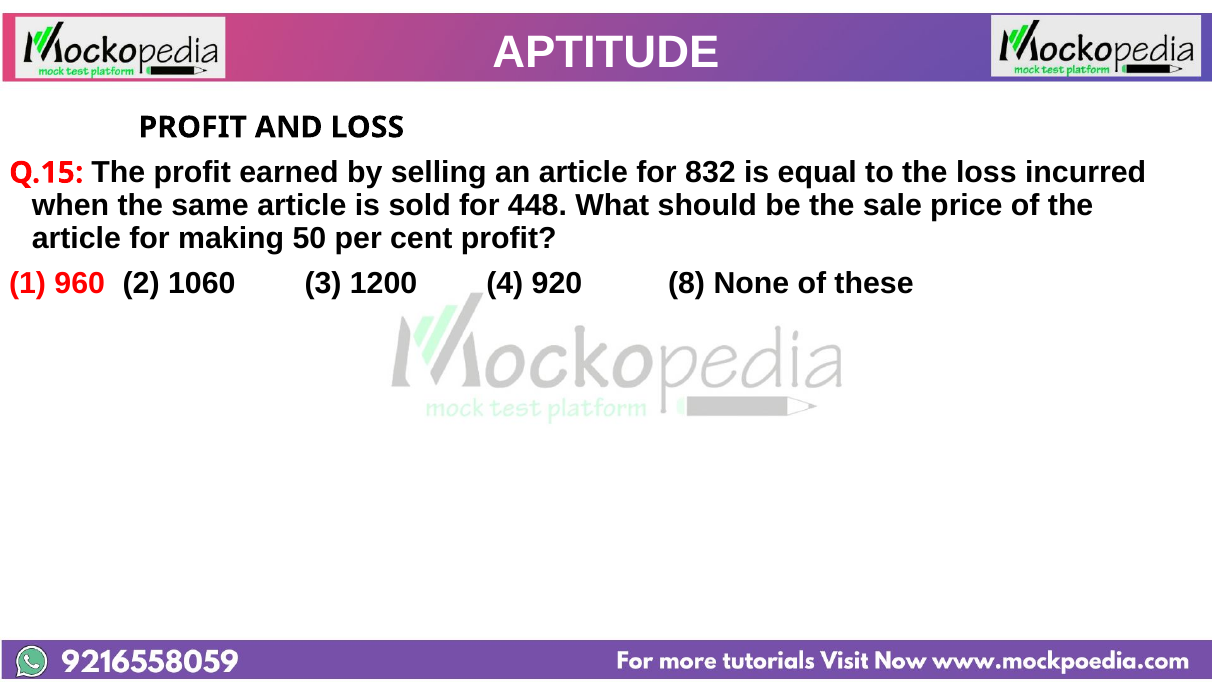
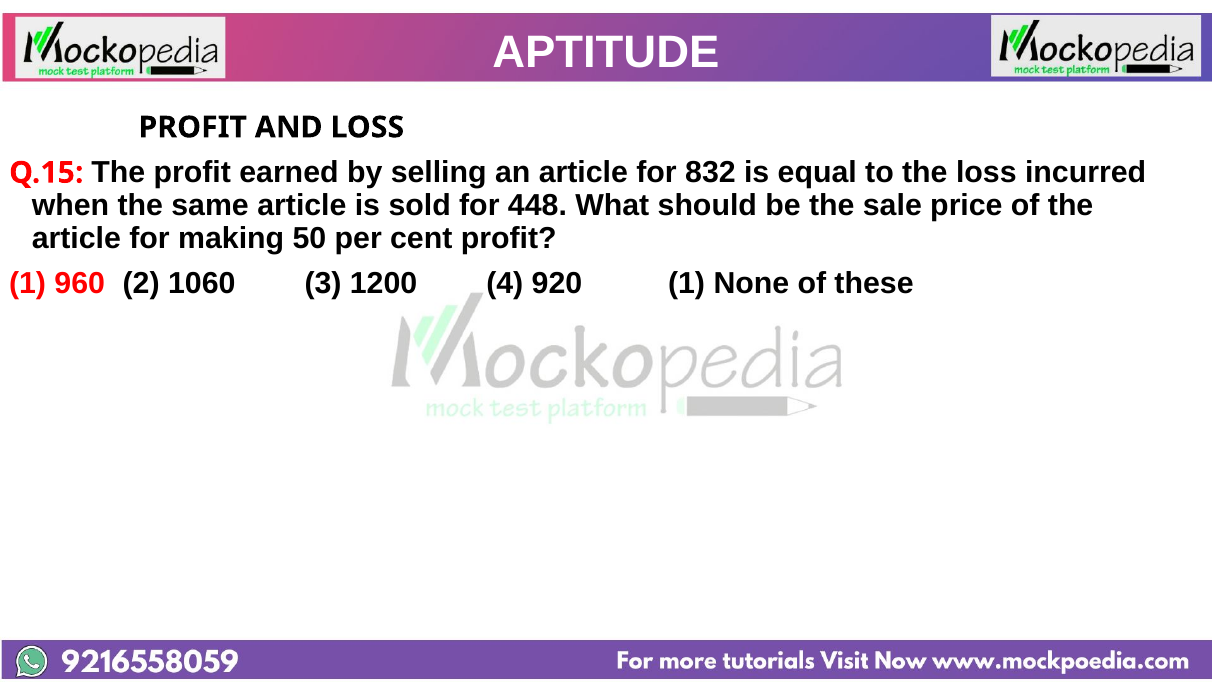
920 8: 8 -> 1 (687, 283)
